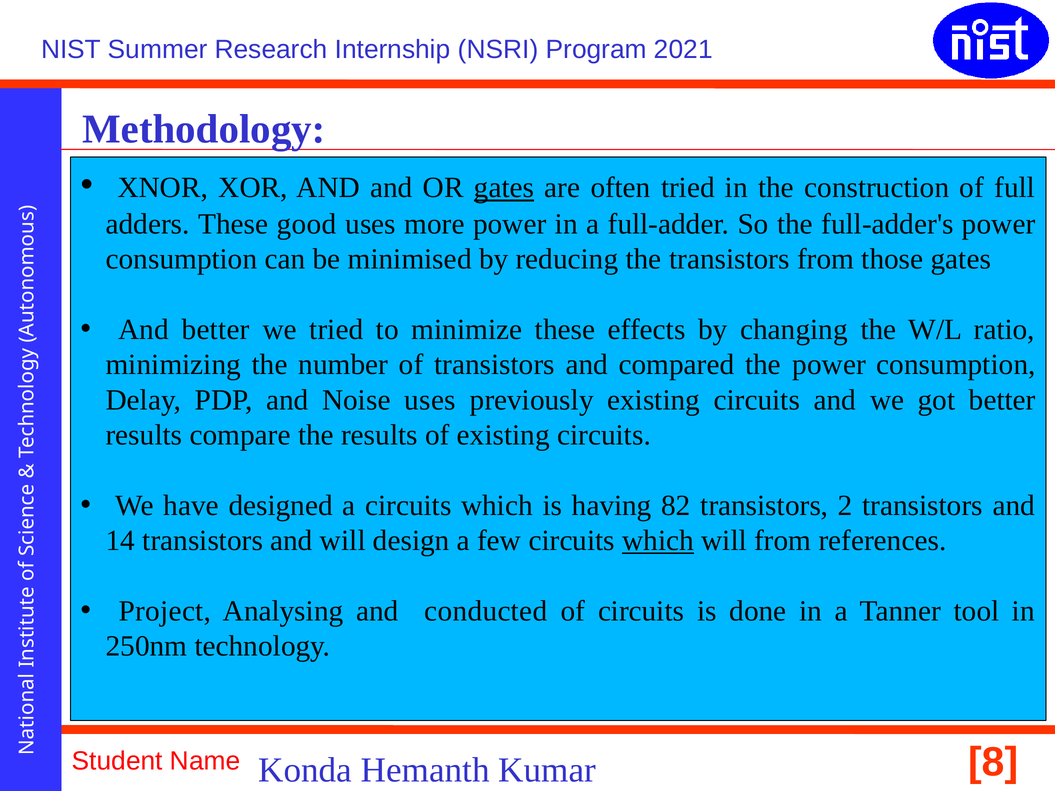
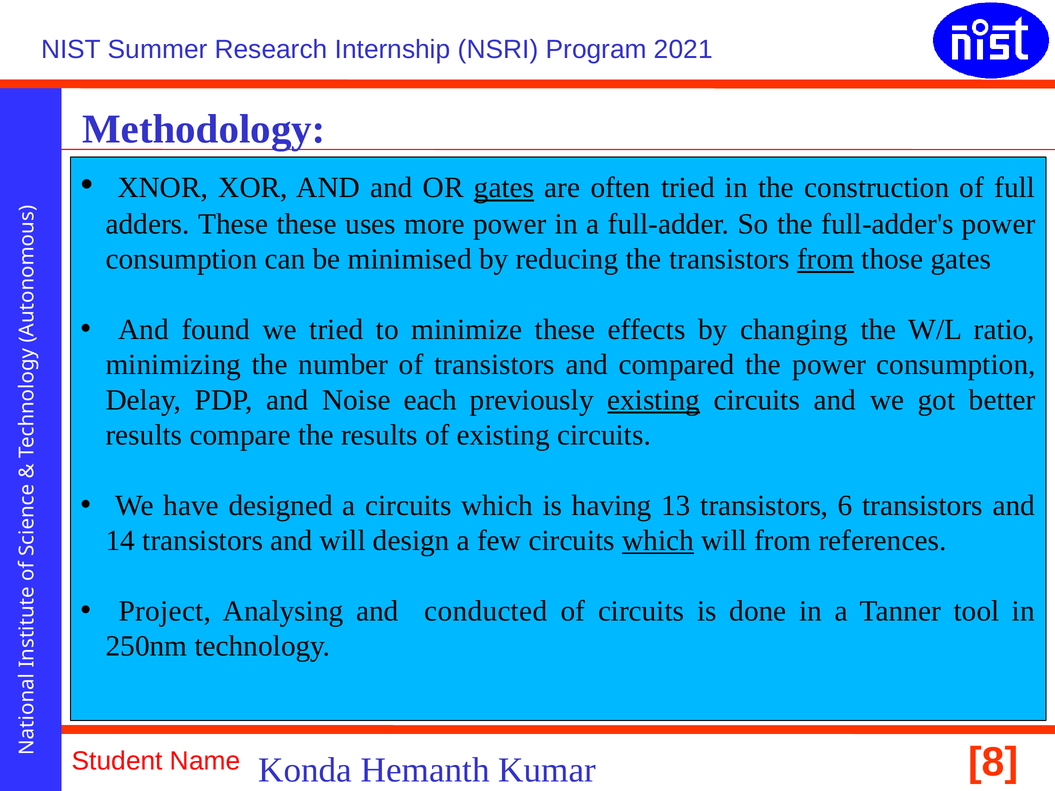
These good: good -> these (307, 224)
from underline: none -> present (825, 259)
And better: better -> found (216, 330)
Noise uses: uses -> each (430, 400)
existing underline: none -> present (654, 400)
82: 82 -> 13 (676, 506)
2: 2 -> 6 (845, 506)
